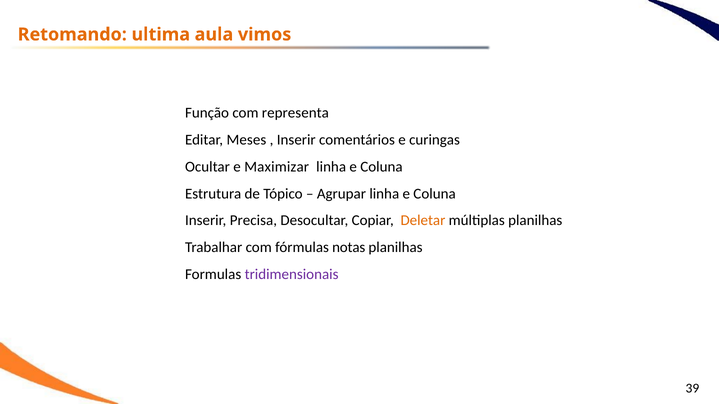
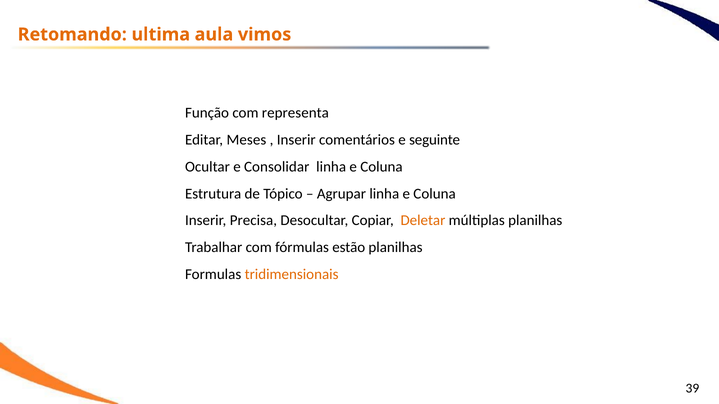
curingas: curingas -> seguinte (435, 140)
Maximizar: Maximizar -> Consolidar (277, 167)
notas: notas -> estão (349, 248)
tridimensionais colour: purple -> orange (292, 275)
